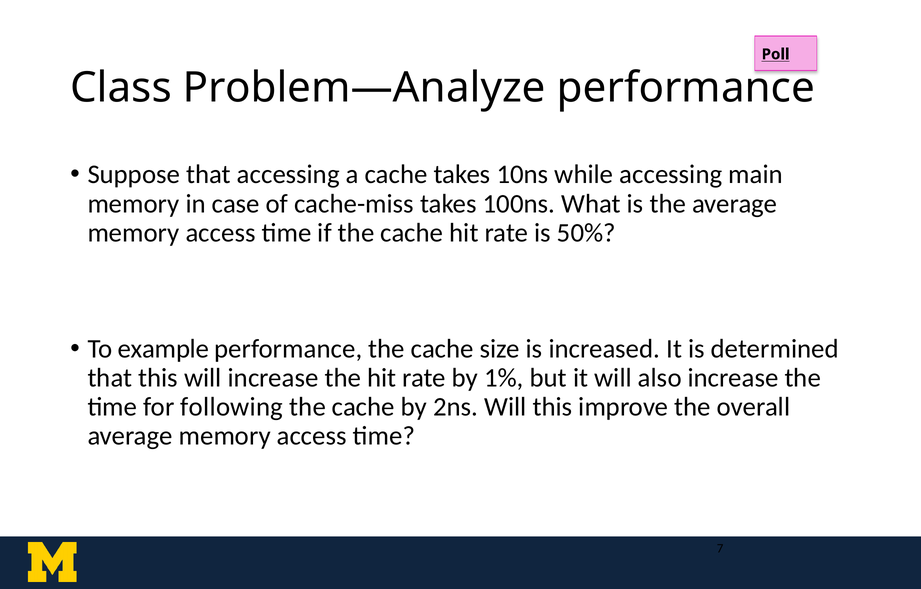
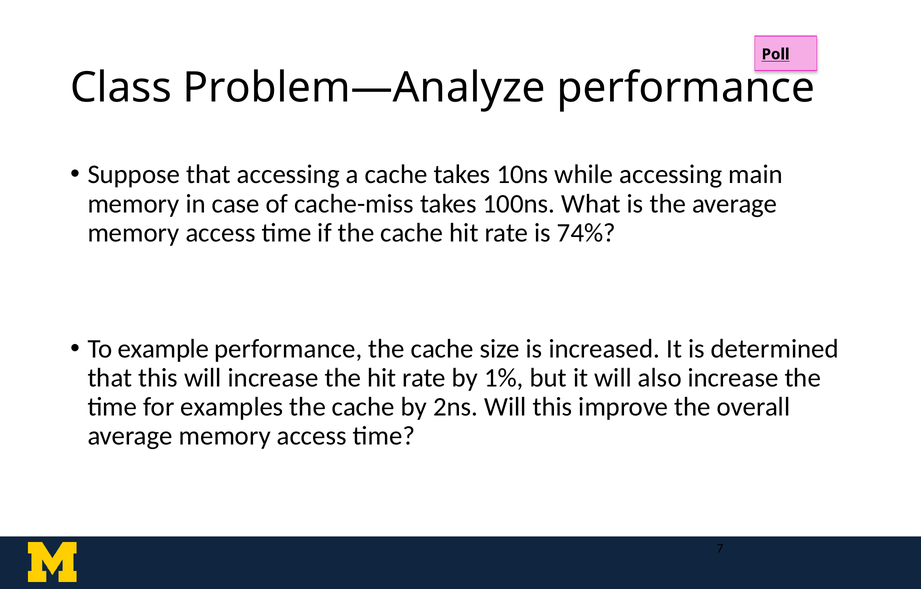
50%: 50% -> 74% (586, 233)
following: following -> examples (232, 407)
